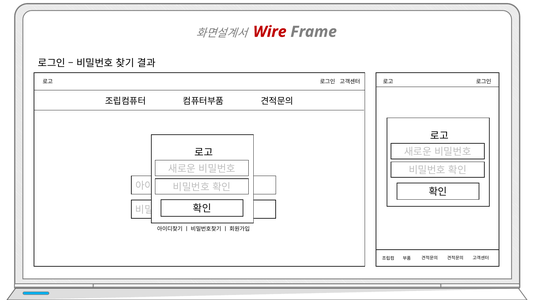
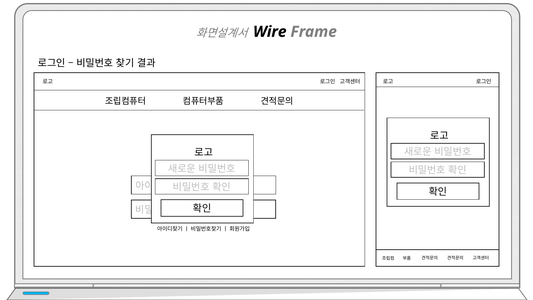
Wire colour: red -> black (270, 32)
